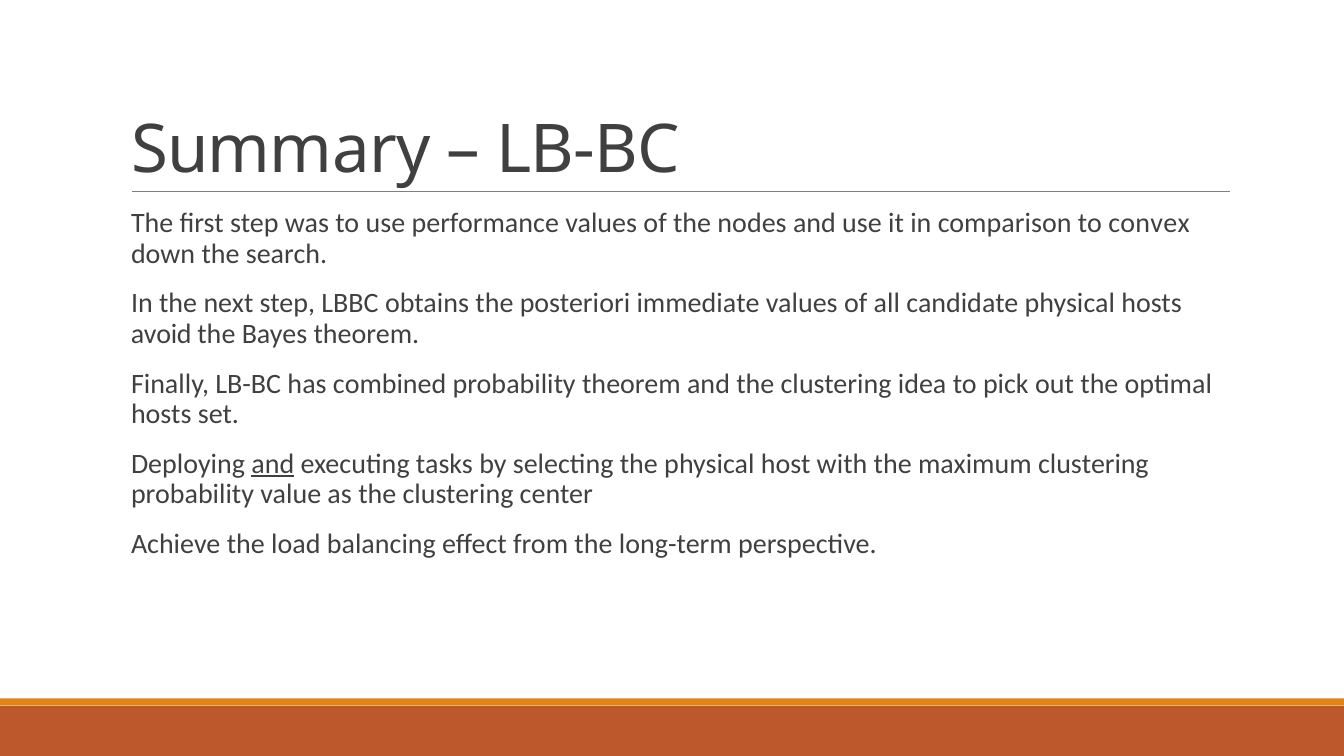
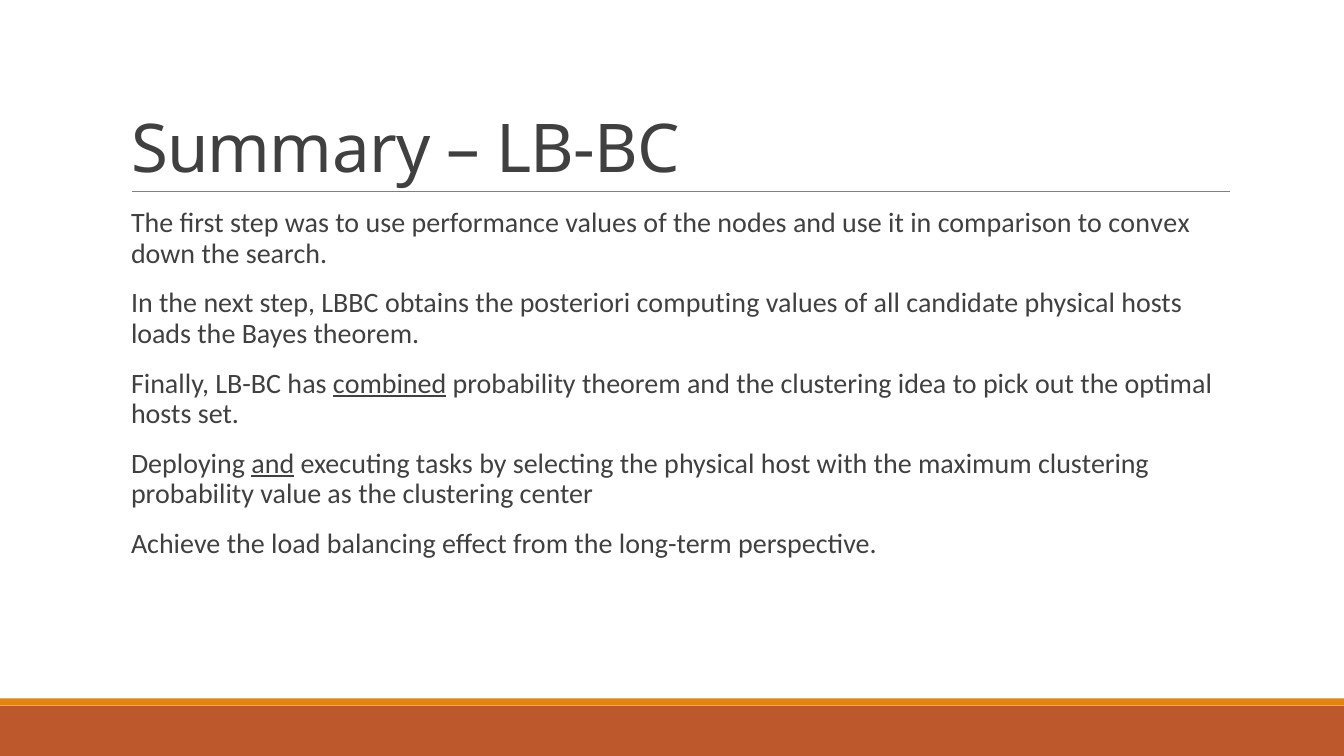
immediate: immediate -> computing (698, 304)
avoid: avoid -> loads (161, 334)
combined underline: none -> present (390, 384)
